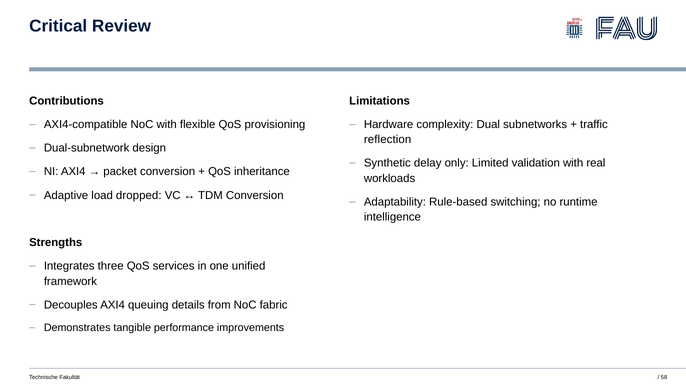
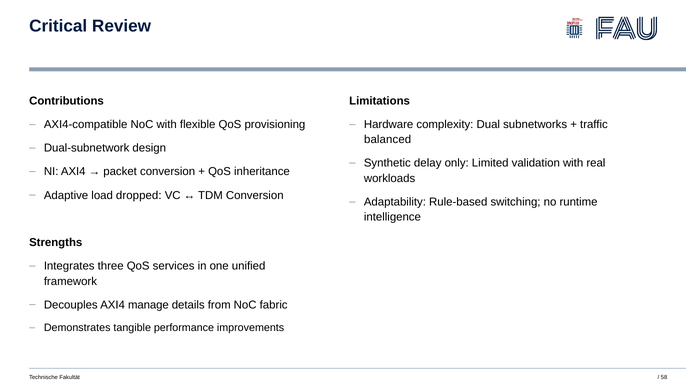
reflection: reflection -> balanced (388, 139)
queuing: queuing -> manage (148, 305)
